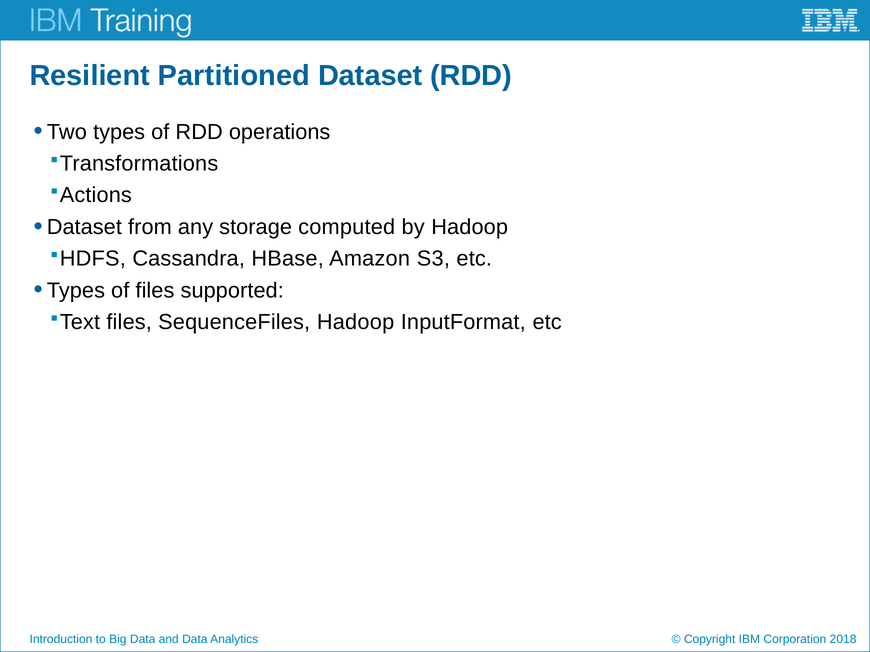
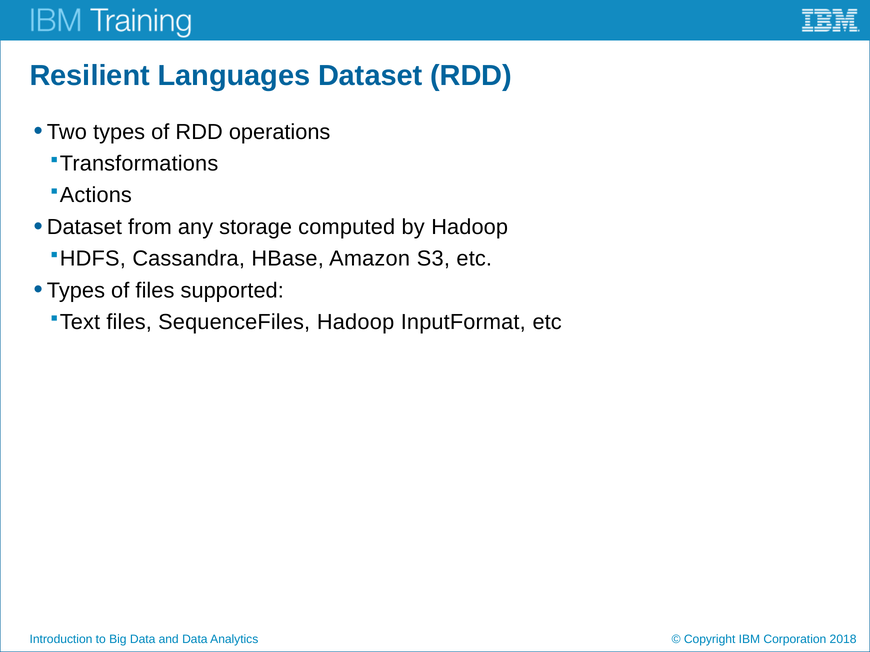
Partitioned: Partitioned -> Languages (234, 76)
